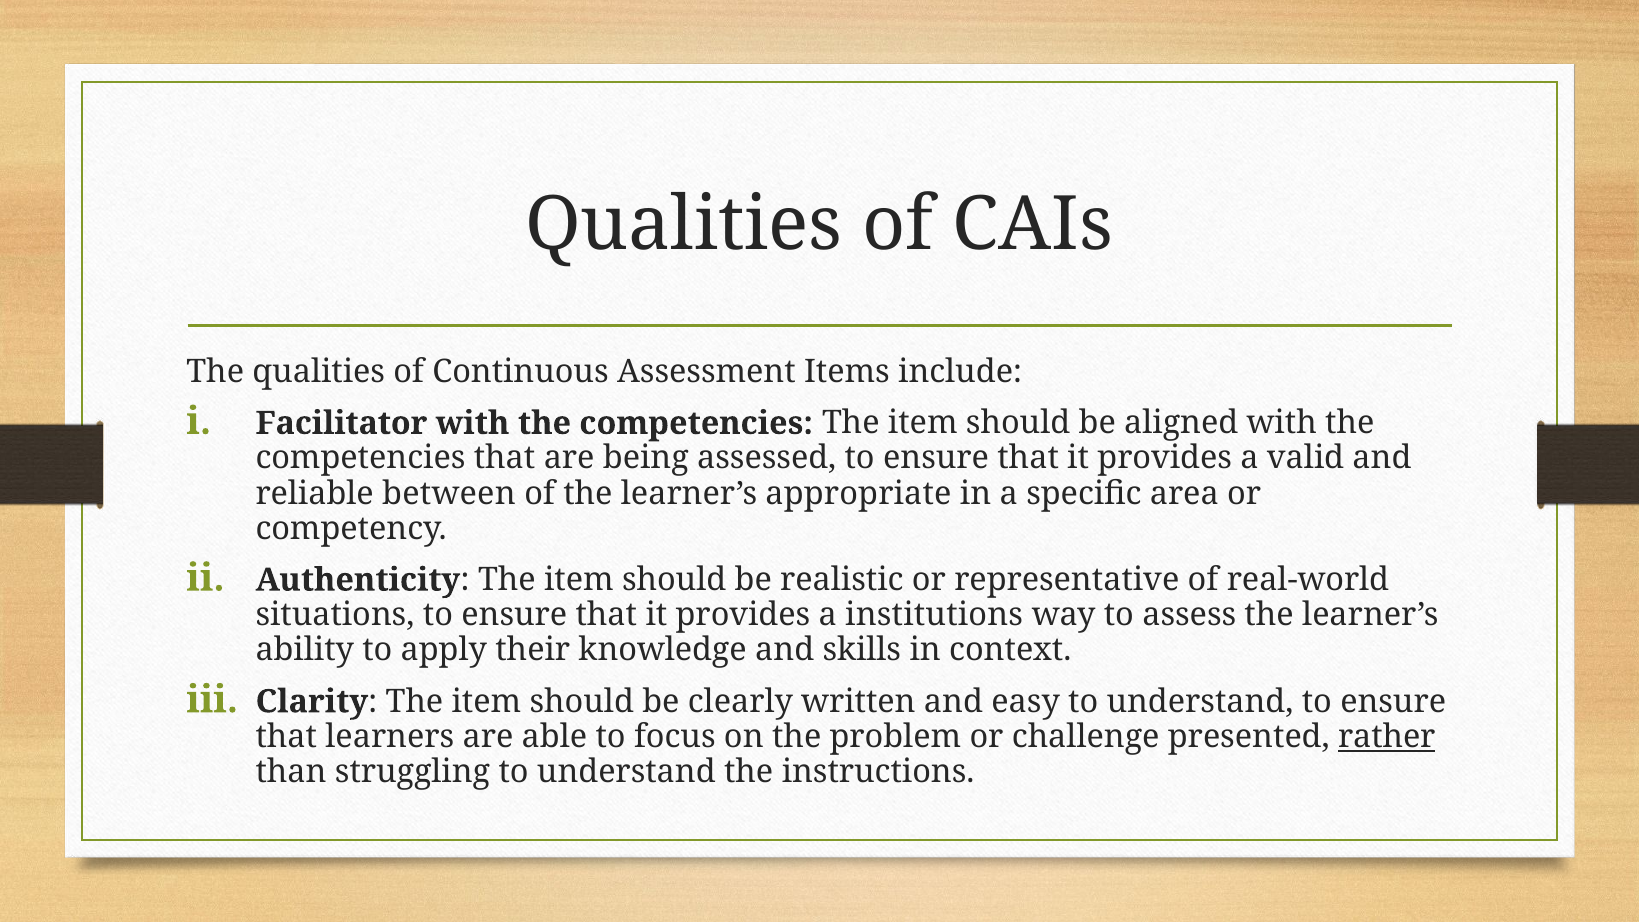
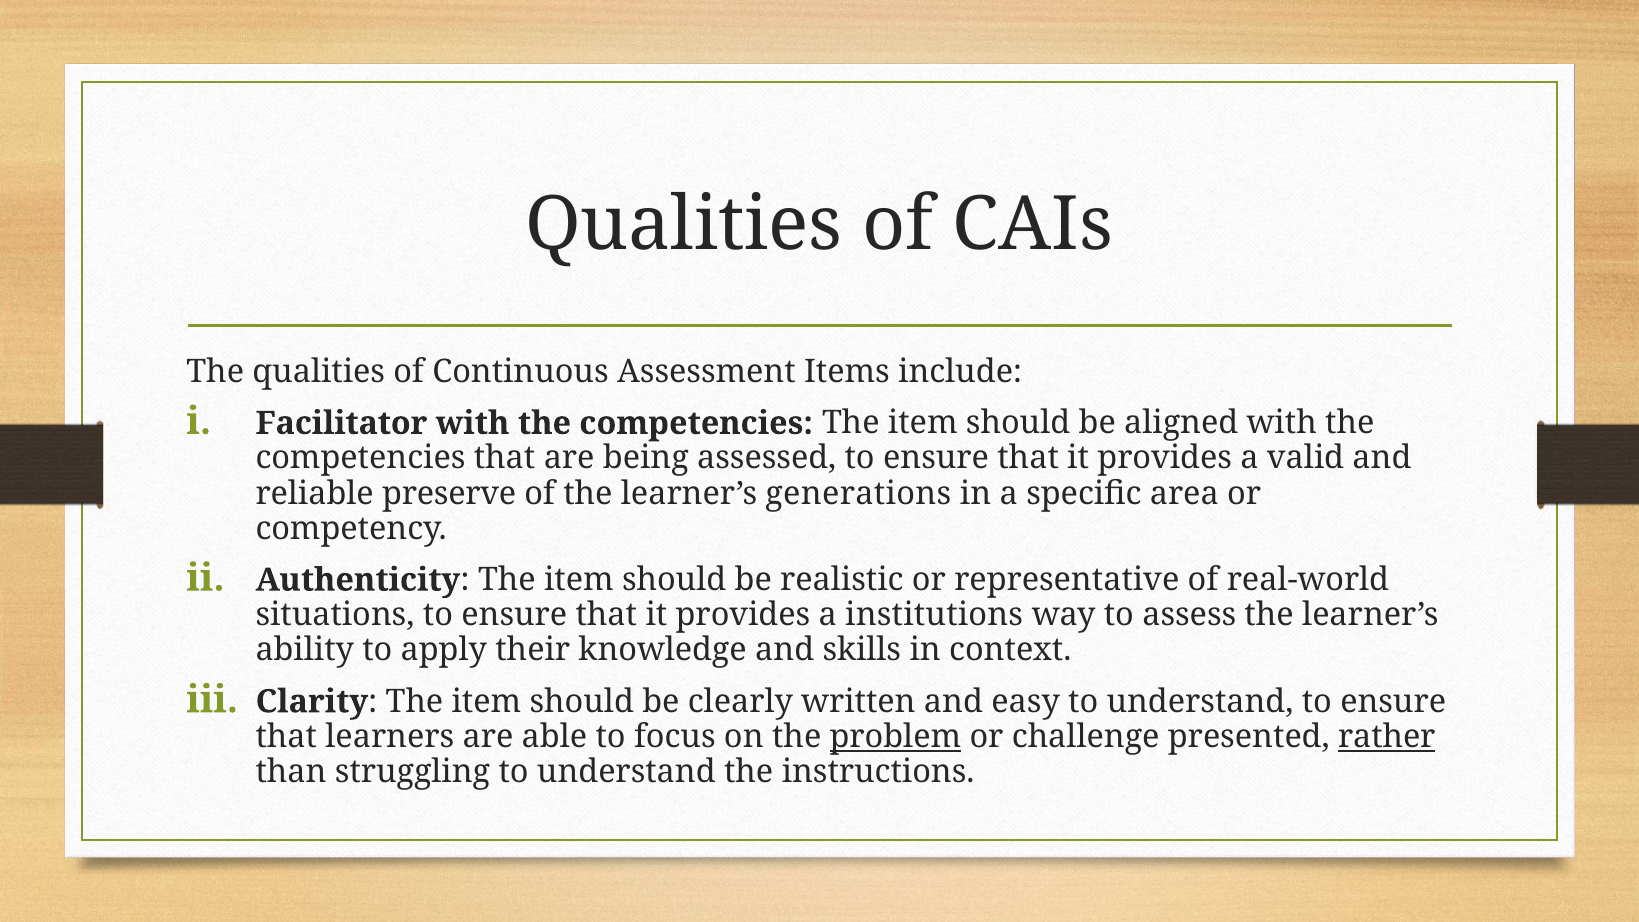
between: between -> preserve (449, 493)
appropriate: appropriate -> generations (858, 493)
problem underline: none -> present (895, 737)
